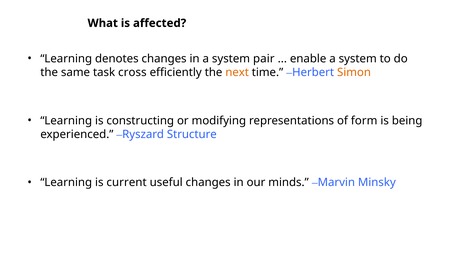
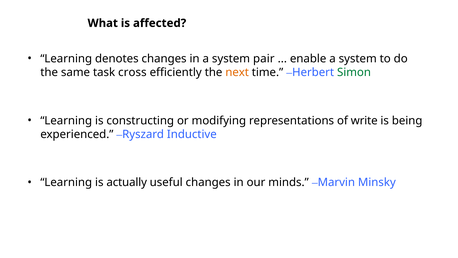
Simon colour: orange -> green (354, 72)
form: form -> write (364, 120)
Structure: Structure -> Inductive (192, 134)
current: current -> actually (127, 182)
